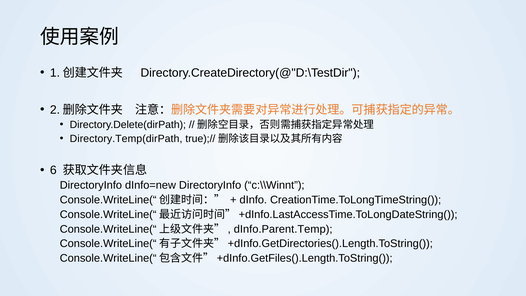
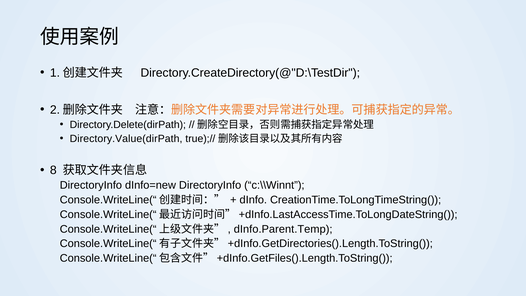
Directory.Temp(dirPath: Directory.Temp(dirPath -> Directory.Value(dirPath (126, 139)
6: 6 -> 8 (53, 170)
